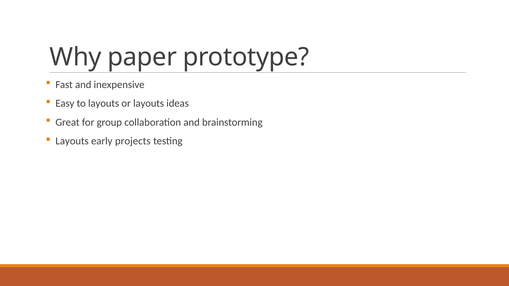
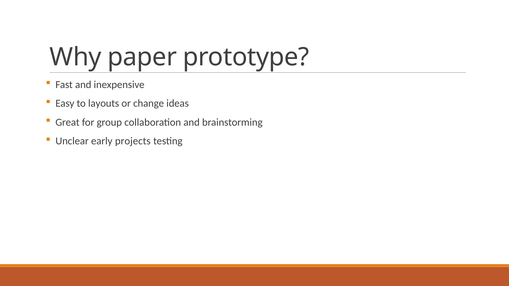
or layouts: layouts -> change (149, 104)
Layouts: Layouts -> Unclear (72, 141)
